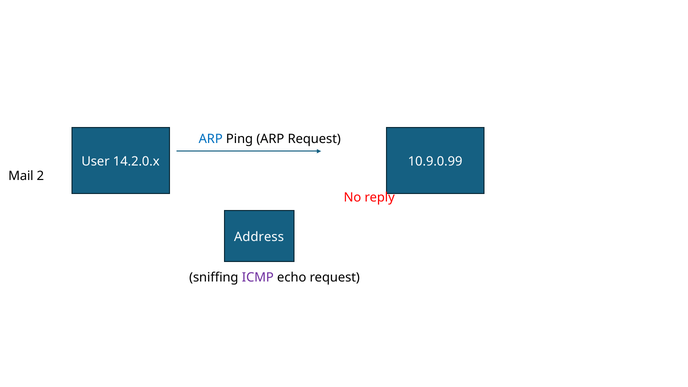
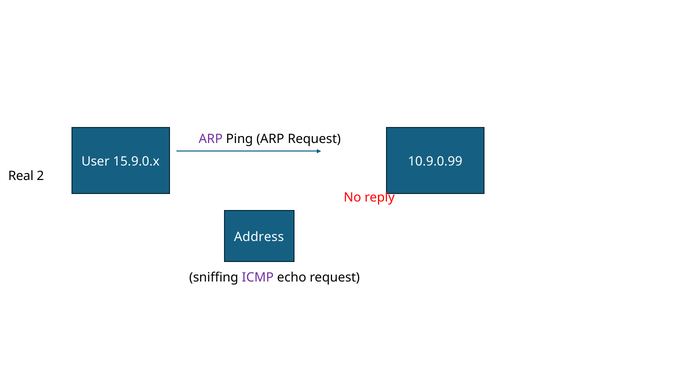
ARP colour: blue -> purple (211, 139)
14.2.0.x: 14.2.0.x -> 15.9.0.x (136, 161)
Mail: Mail -> Real (21, 176)
